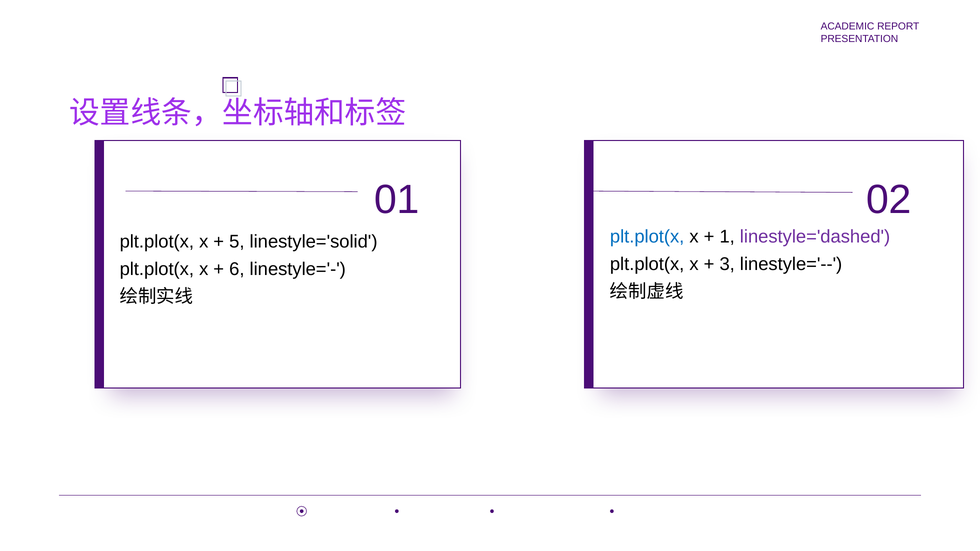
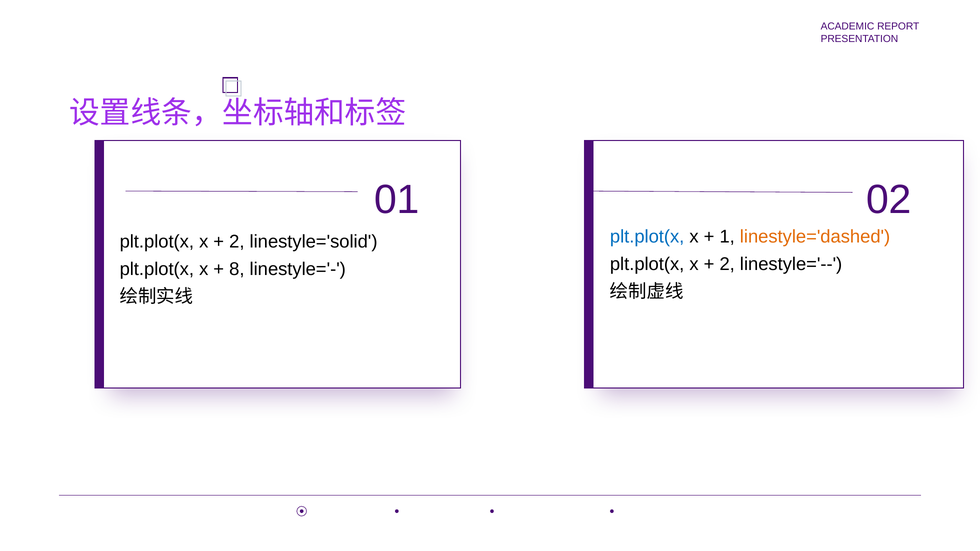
linestyle='dashed colour: purple -> orange (815, 237)
5: 5 -> 2 (237, 242)
3: 3 -> 2 (727, 264)
6: 6 -> 8 (237, 269)
